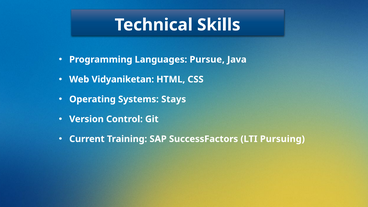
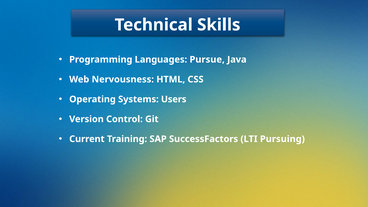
Vidyaniketan: Vidyaniketan -> Nervousness (123, 79)
Stays: Stays -> Users (174, 99)
